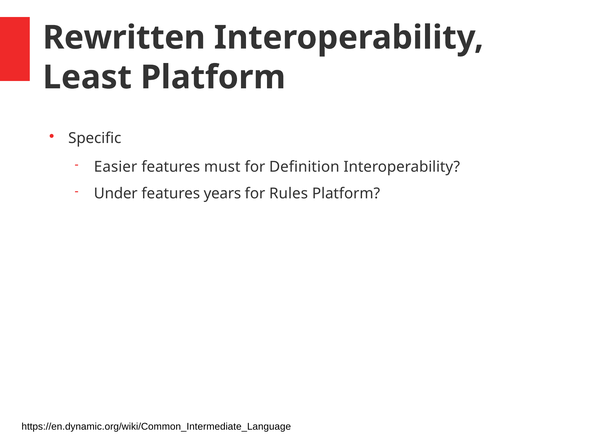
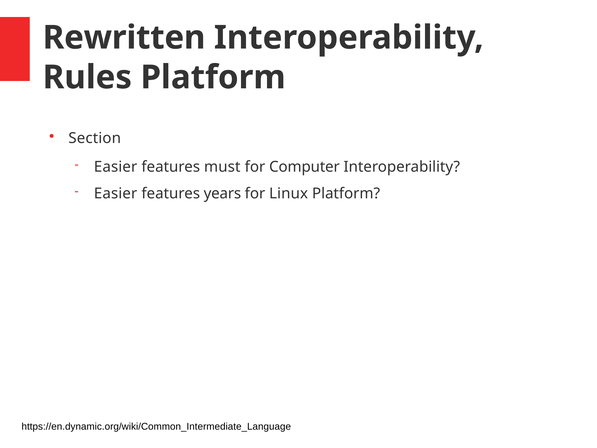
Least: Least -> Rules (87, 77)
Specific: Specific -> Section (95, 138)
Definition: Definition -> Computer (304, 167)
Under: Under -> Easier (116, 193)
Rules: Rules -> Linux (289, 193)
